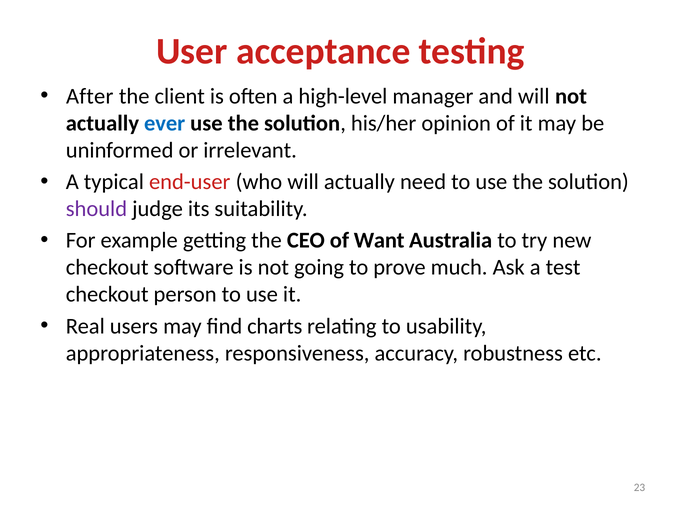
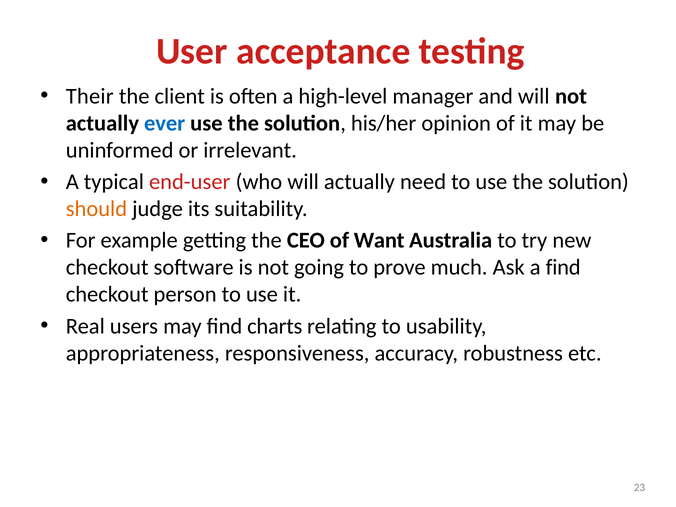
After: After -> Their (90, 96)
should colour: purple -> orange (96, 209)
a test: test -> find (563, 267)
